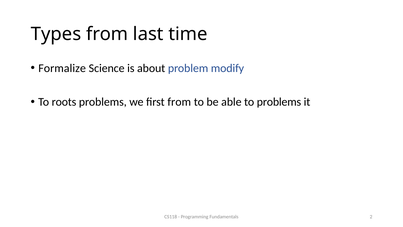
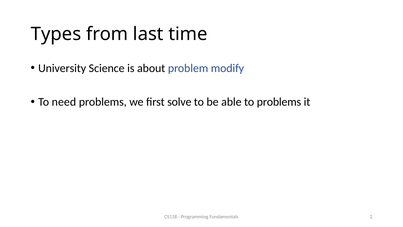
Formalize: Formalize -> University (62, 68)
roots: roots -> need (64, 102)
first from: from -> solve (179, 102)
